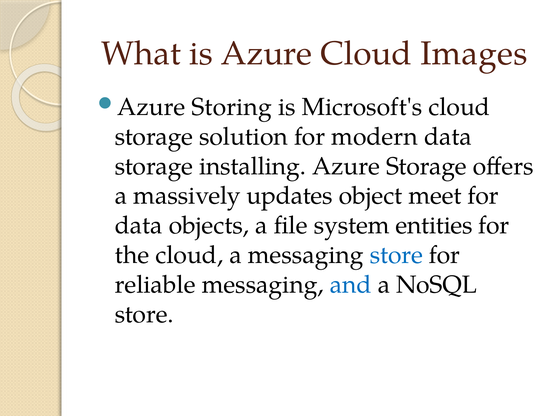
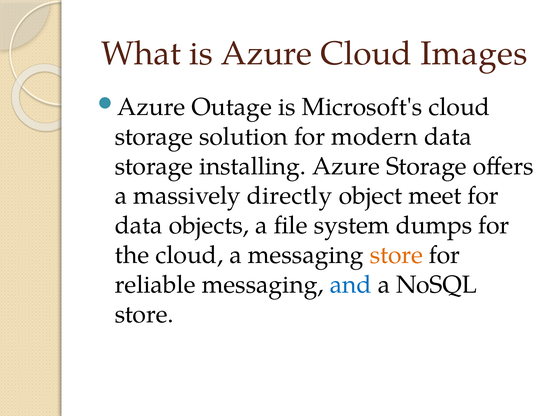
Storing: Storing -> Outage (232, 107)
updates: updates -> directly (289, 196)
entities: entities -> dumps (434, 226)
store colour: blue -> orange (396, 255)
